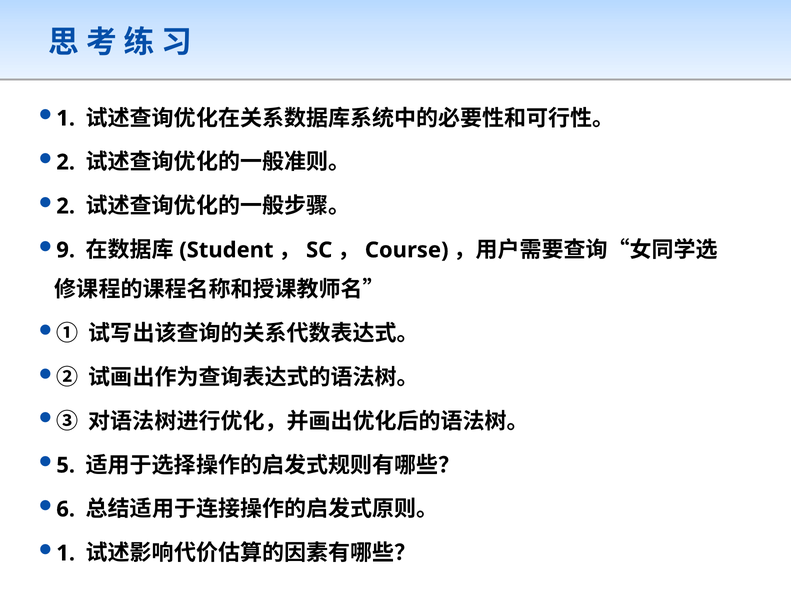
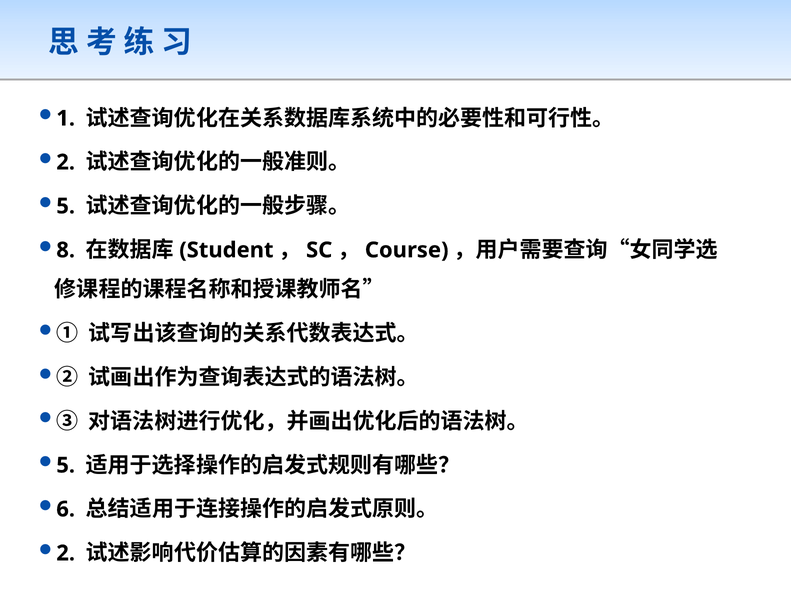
2: 2 -> 5 (66, 206)
9: 9 -> 8 (66, 250)
1: 1 -> 2 (66, 553)
